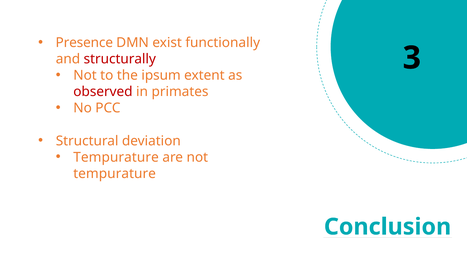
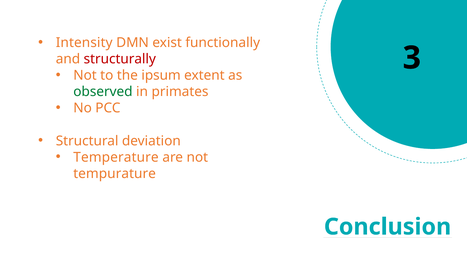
Presence: Presence -> Intensity (84, 43)
observed colour: red -> green (103, 92)
Tempurature: Tempurature -> Temperature (116, 157)
